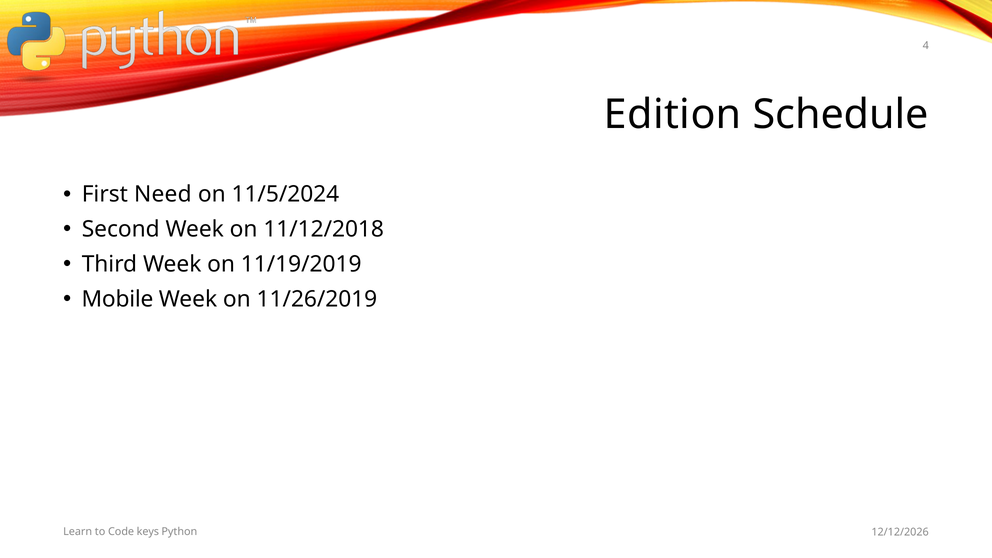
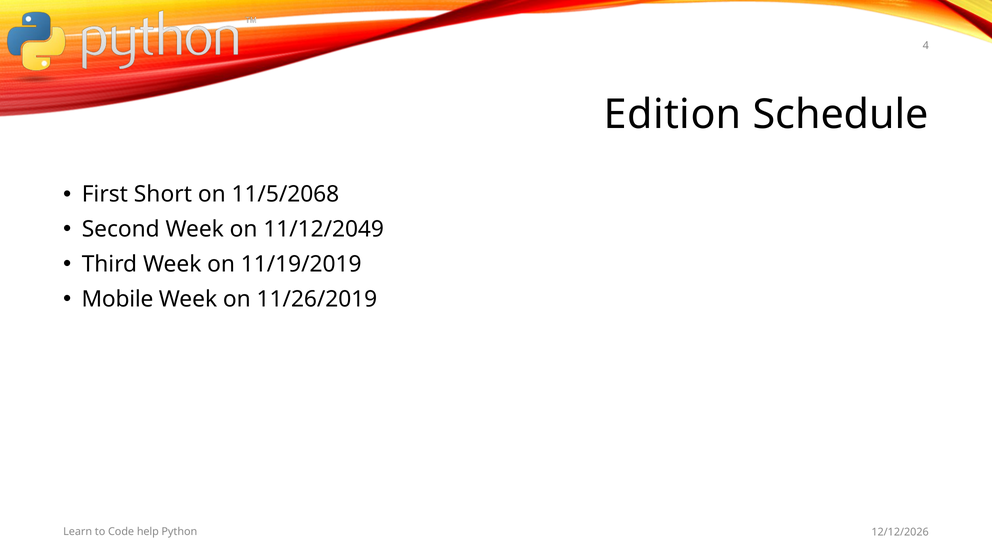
Need: Need -> Short (163, 194)
11/5/2024: 11/5/2024 -> 11/5/2068 (285, 194)
11/12/2018: 11/12/2018 -> 11/12/2049 (324, 229)
keys: keys -> help (148, 532)
